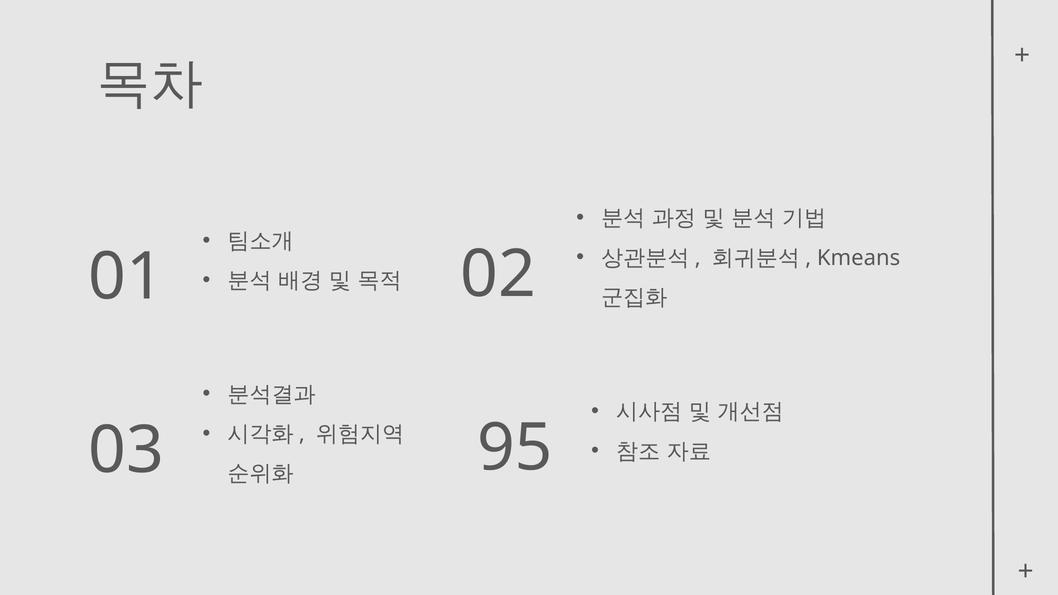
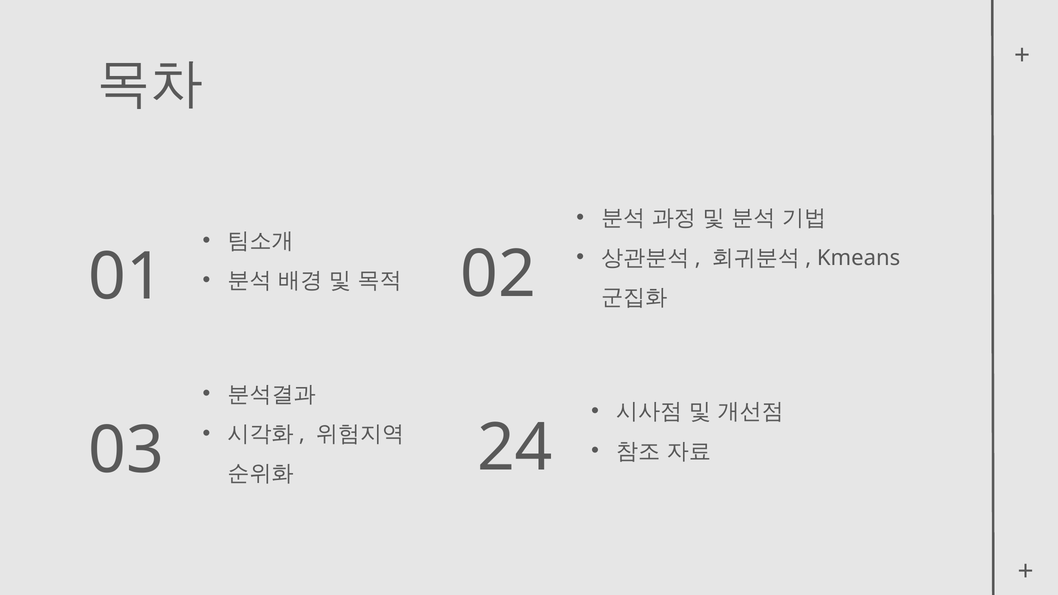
95: 95 -> 24 (515, 448)
